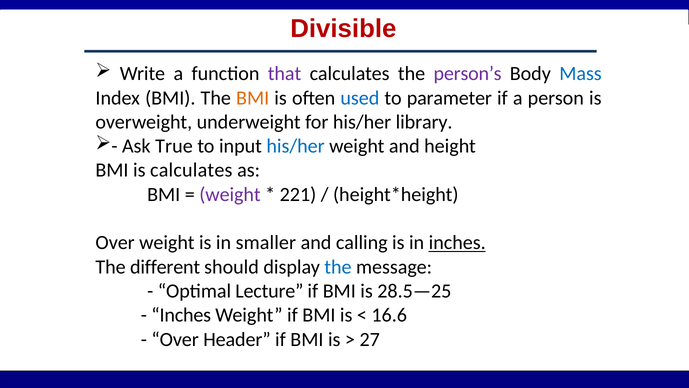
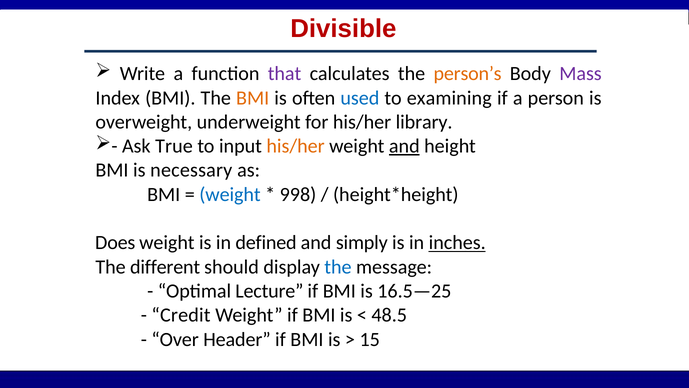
person’s colour: purple -> orange (468, 74)
Mass colour: blue -> purple (580, 74)
parameter: parameter -> examining (449, 98)
his/her colour: blue -> orange (296, 146)
and underline: none -> present (404, 146)
is calculates: calculates -> necessary (191, 170)
weight colour: purple -> blue (230, 194)
221: 221 -> 998 (298, 194)
Over: Over -> Does (115, 243)
smaller: smaller -> defined (266, 243)
calling: calling -> simply (362, 243)
28.5—25: 28.5—25 -> 16.5—25 (414, 291)
Inches: Inches -> Credit (181, 315)
16.6: 16.6 -> 48.5 (389, 315)
27: 27 -> 15 (370, 339)
